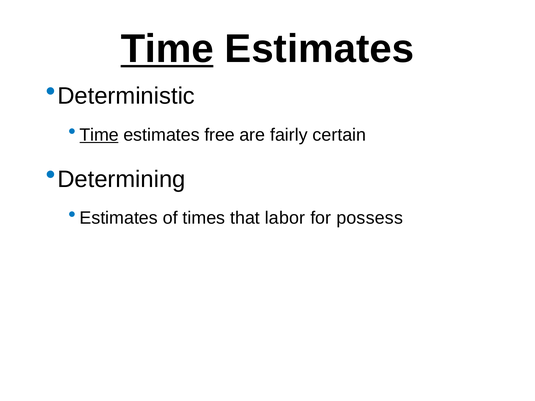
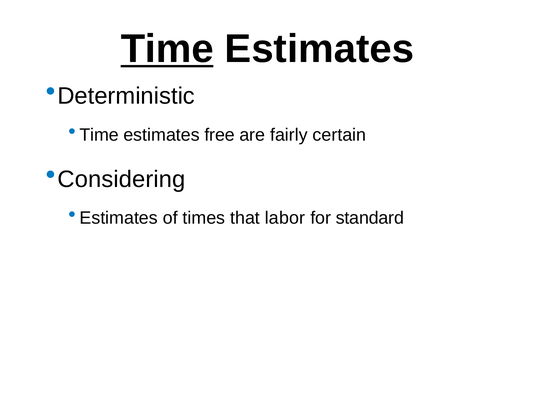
Time underline: present -> none (99, 135)
Determining: Determining -> Considering (121, 179)
possess: possess -> standard (370, 218)
